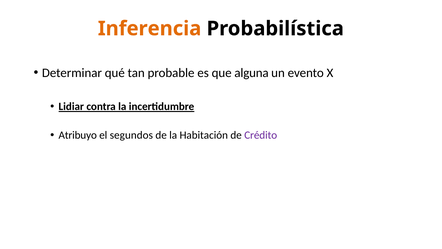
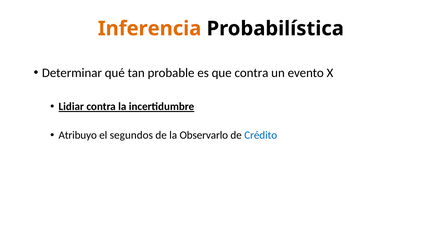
que alguna: alguna -> contra (251, 73)
Habitación: Habitación -> Observarlo (204, 135)
Crédito colour: purple -> blue (261, 135)
